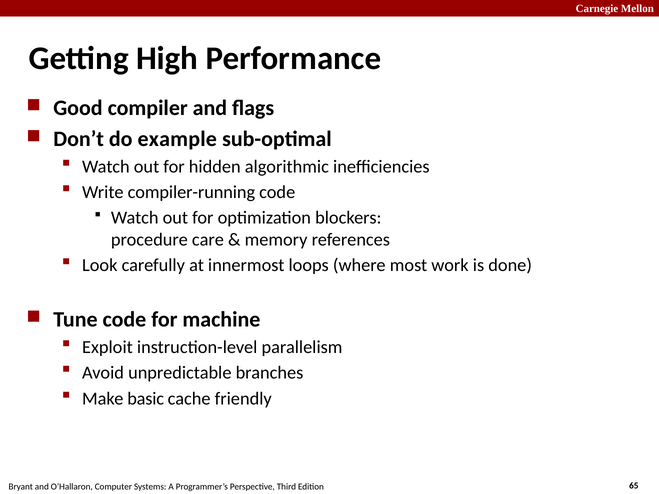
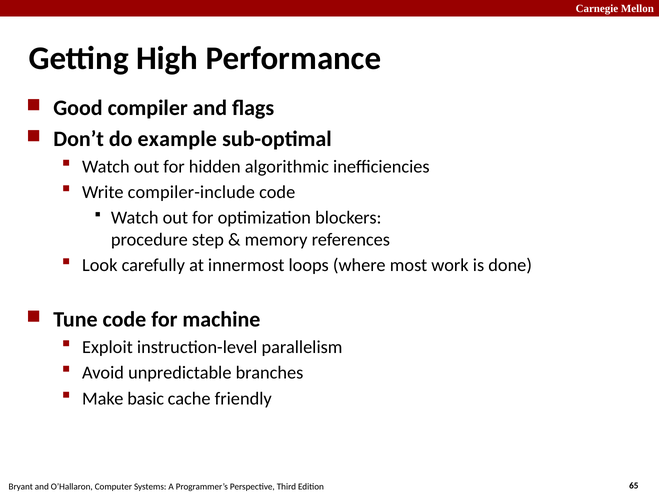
compiler-running: compiler-running -> compiler-include (191, 192)
care: care -> step (208, 240)
